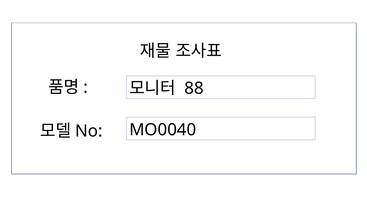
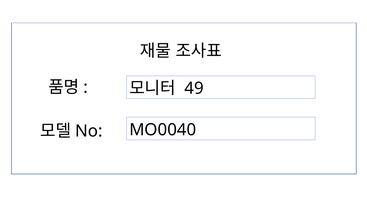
88: 88 -> 49 (194, 88)
